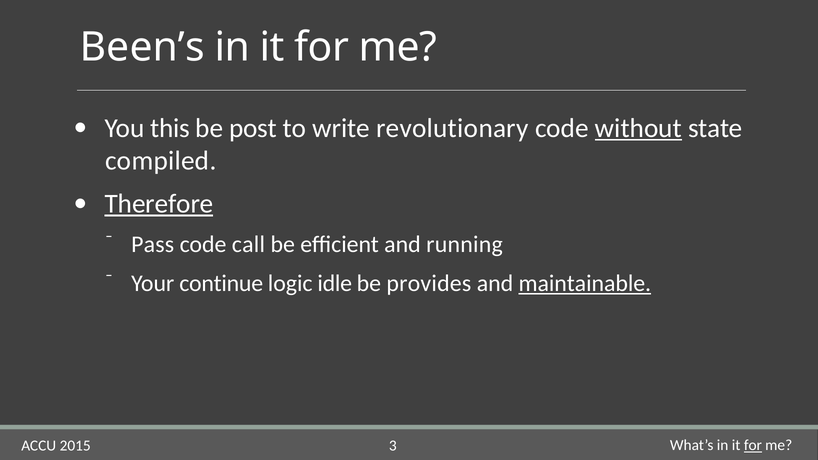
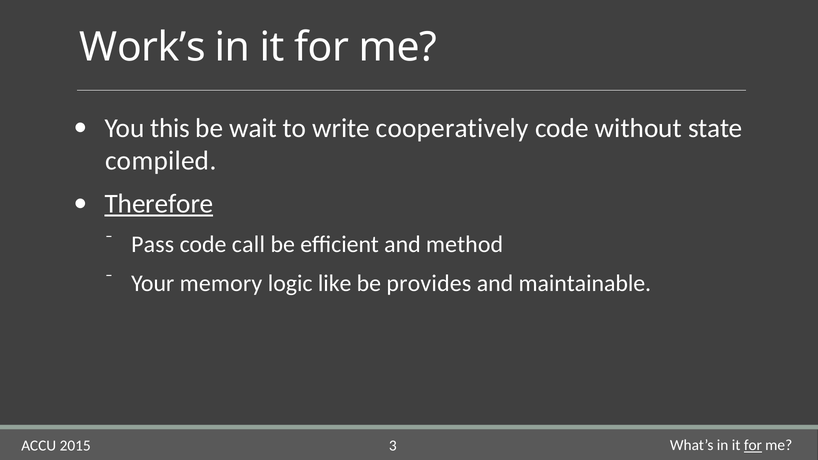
Been’s: Been’s -> Work’s (143, 47)
post: post -> wait (253, 128)
revolutionary: revolutionary -> cooperatively (452, 128)
without underline: present -> none (638, 128)
running: running -> method (465, 245)
continue: continue -> memory (221, 283)
idle: idle -> like (335, 283)
maintainable underline: present -> none (585, 283)
